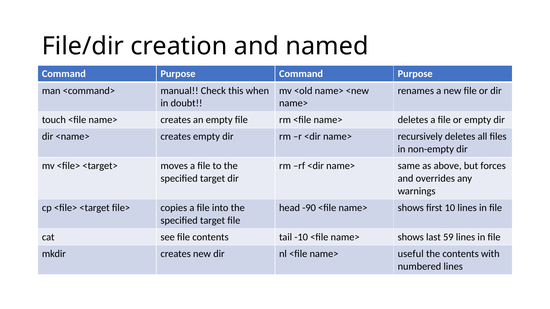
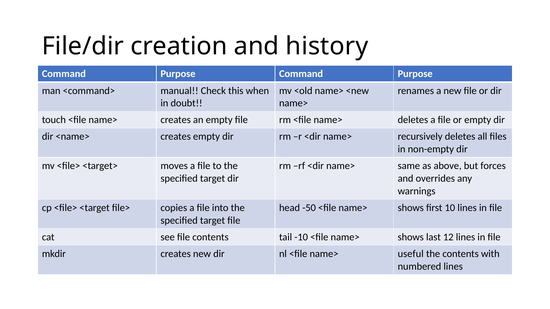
named: named -> history (327, 46)
-90: -90 -> -50 (309, 208)
59: 59 -> 12 (448, 237)
